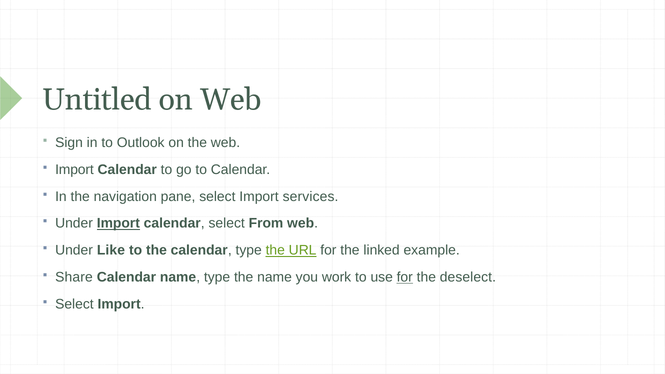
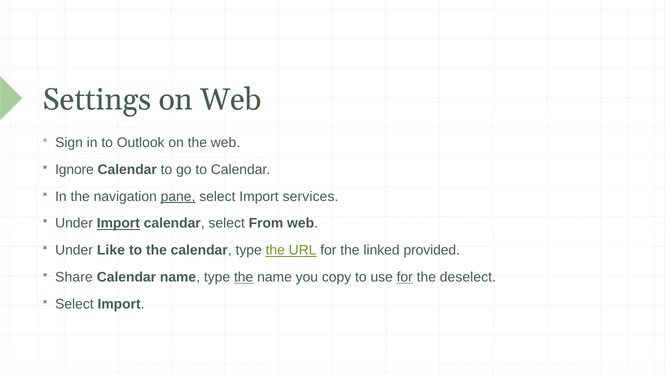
Untitled: Untitled -> Settings (97, 100)
Import: Import -> Ignore (74, 170)
pane underline: none -> present (178, 197)
example: example -> provided (432, 250)
the underline: none -> present (244, 277)
work: work -> copy (337, 277)
